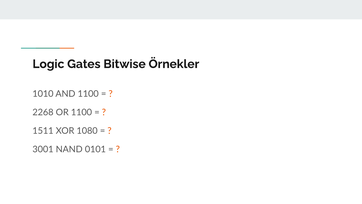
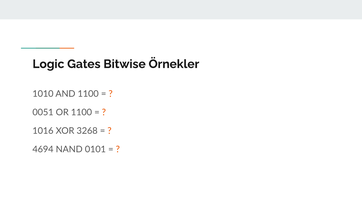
2268: 2268 -> 0051 (43, 112)
1511: 1511 -> 1016 (43, 131)
1080: 1080 -> 3268 (87, 131)
3001: 3001 -> 4694 (43, 149)
